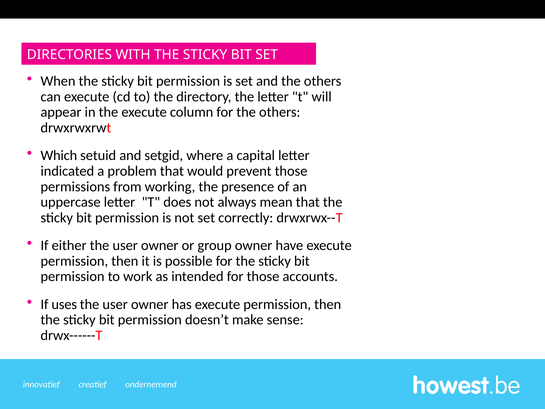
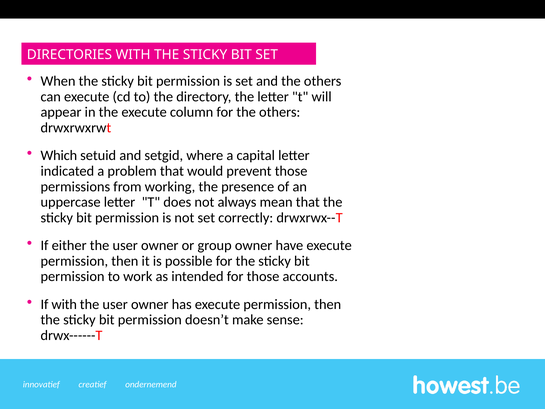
If uses: uses -> with (64, 304)
